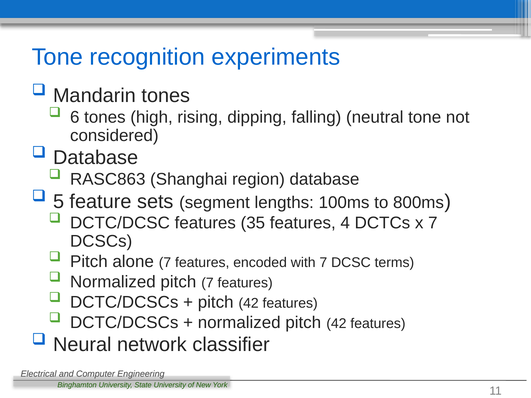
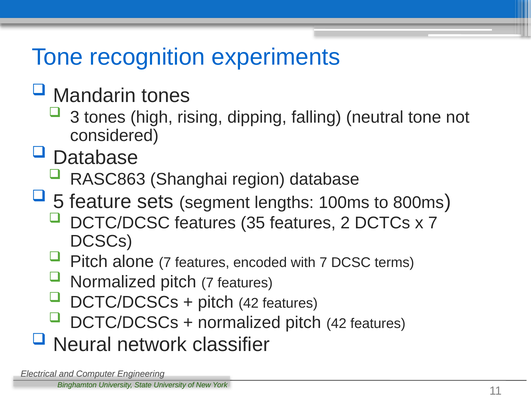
6: 6 -> 3 (75, 117)
4: 4 -> 2 (345, 223)
